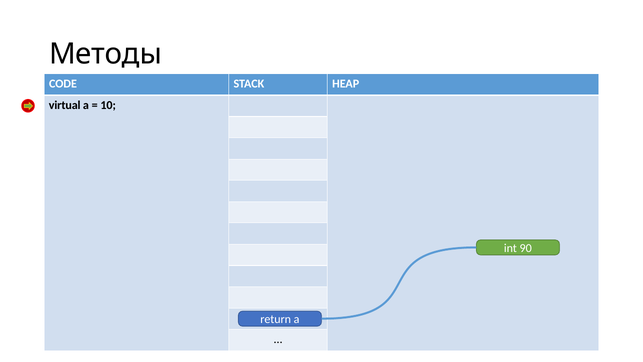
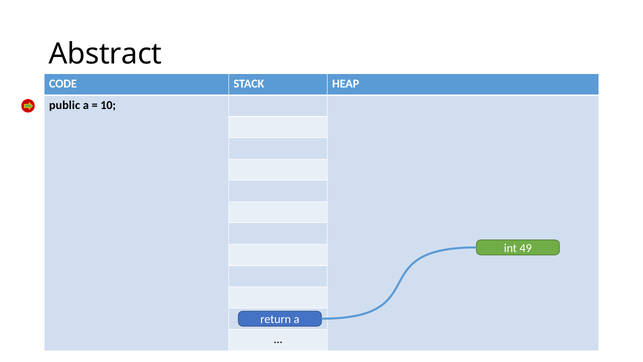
Методы: Методы -> Abstract (105, 54)
virtual: virtual -> public (65, 105)
90: 90 -> 49 (526, 248)
